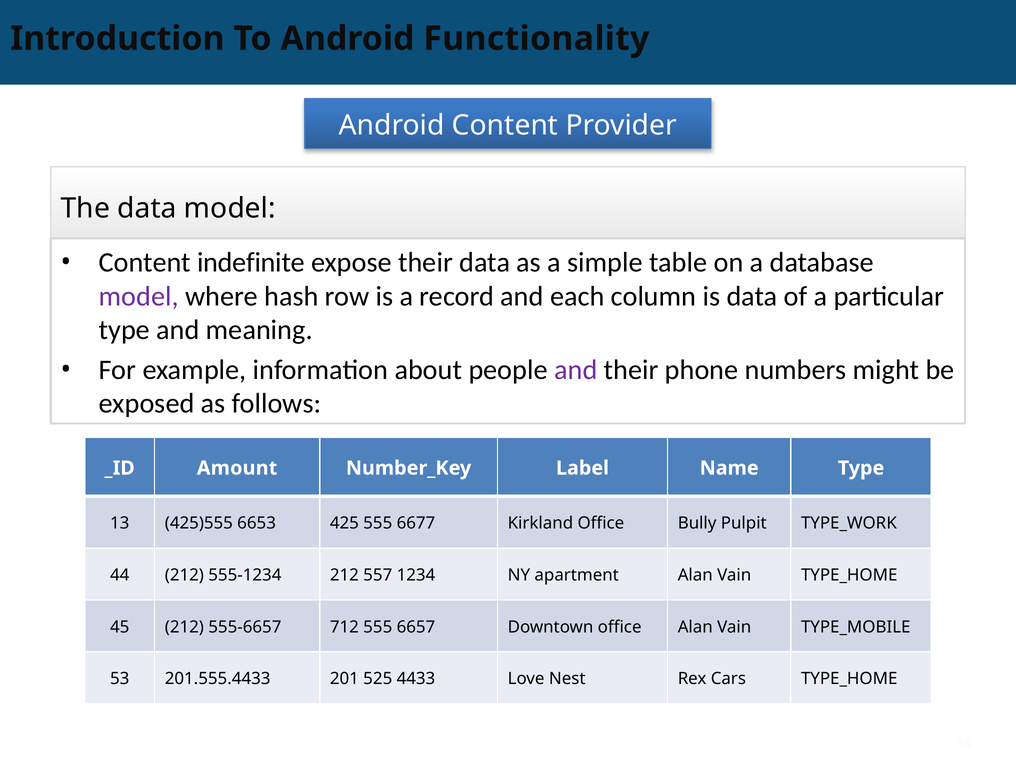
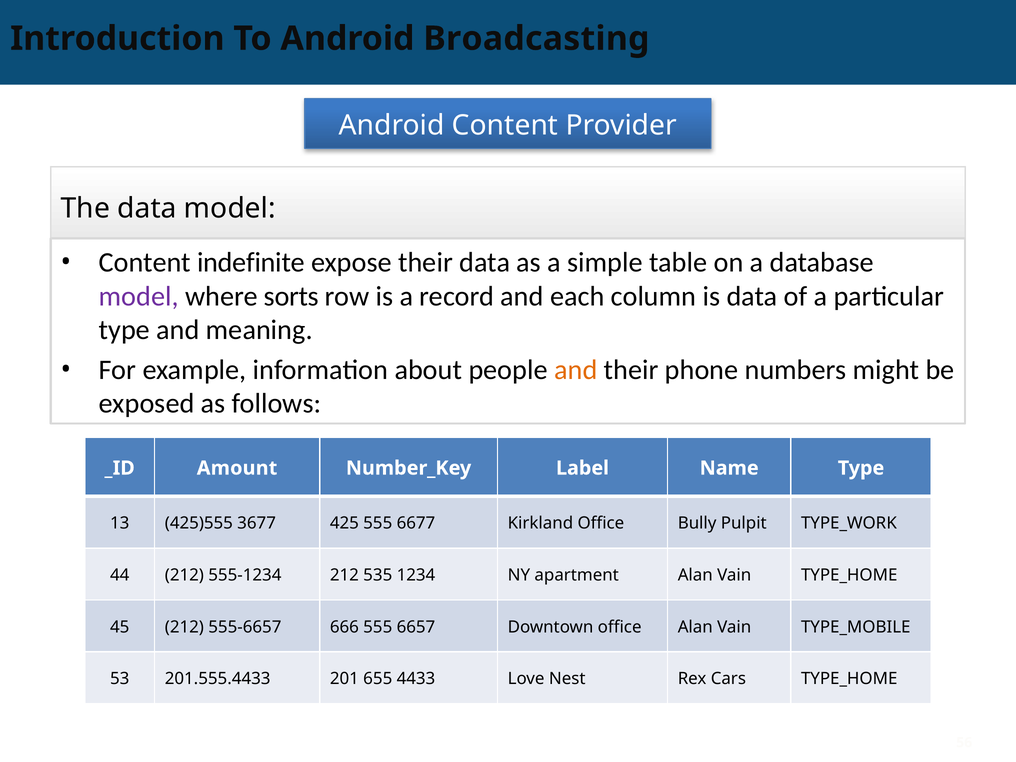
Functionality: Functionality -> Broadcasting (536, 39)
hash: hash -> sorts (291, 296)
and colour: purple -> orange (576, 370)
6653: 6653 -> 3677 (257, 523)
557: 557 -> 535 (378, 575)
712: 712 -> 666 (344, 627)
525: 525 -> 655 (378, 679)
